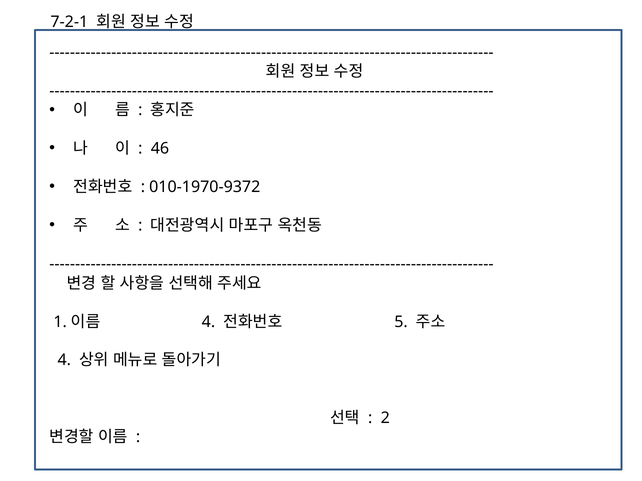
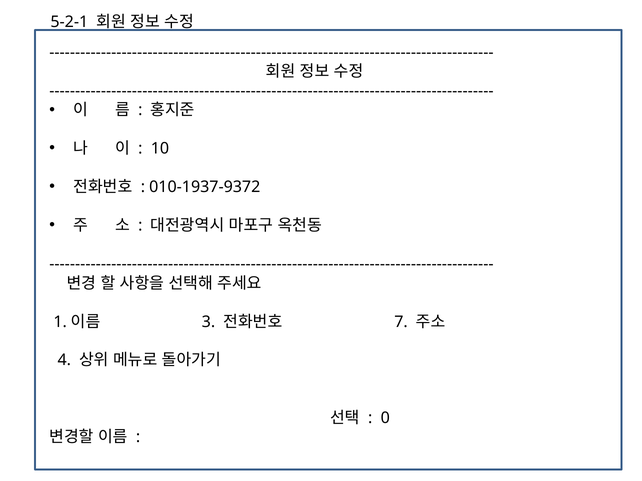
7-2-1: 7-2-1 -> 5-2-1 (69, 22)
46: 46 -> 10 (160, 149)
010-1970-9372: 010-1970-9372 -> 010-1937-9372 (205, 187)
4: 4 -> 3 (208, 322)
5: 5 -> 7 (401, 322)
2: 2 -> 0 (385, 418)
